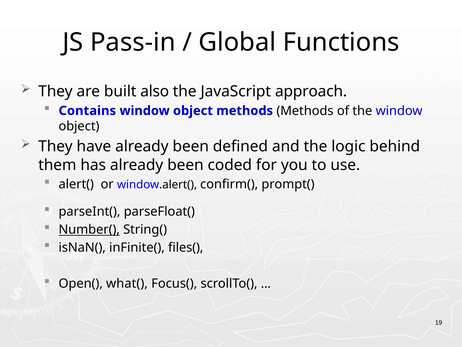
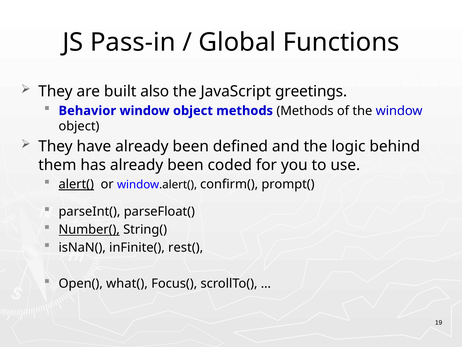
approach: approach -> greetings (311, 91)
Contains: Contains -> Behavior (87, 111)
alert( underline: none -> present (76, 184)
files(: files( -> rest( (186, 247)
